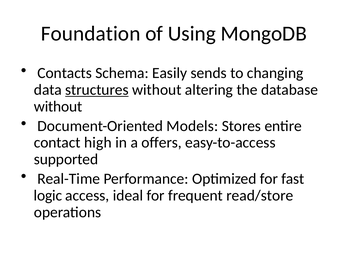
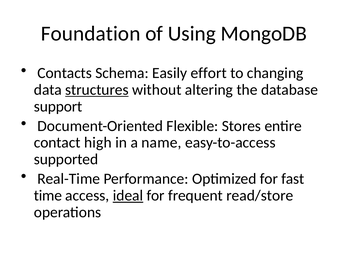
sends: sends -> effort (209, 73)
without: without -> support (58, 106)
Models: Models -> Flexible (192, 126)
offers: offers -> name (161, 143)
logic: logic -> time (48, 196)
ideal underline: none -> present (128, 196)
